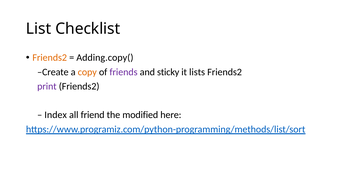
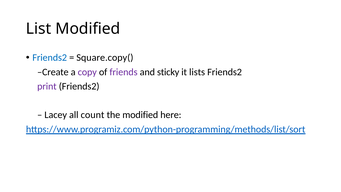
List Checklist: Checklist -> Modified (88, 29)
Friends2 colour: orange -> blue (50, 58)
Adding.copy(: Adding.copy( -> Square.copy( (105, 58)
copy colour: orange -> purple (87, 72)
Index: Index -> Lacey (56, 115)
friend: friend -> count (93, 115)
